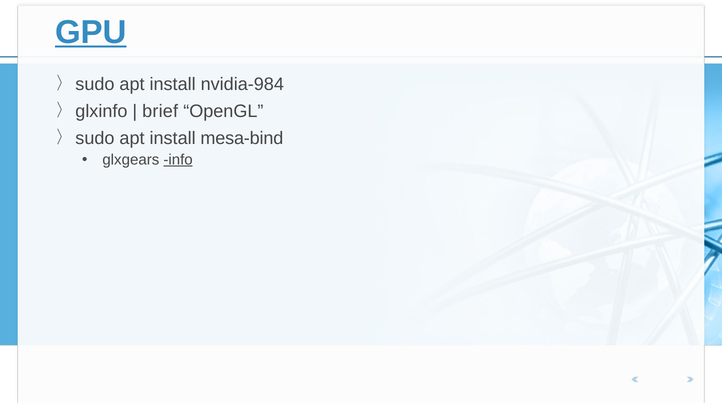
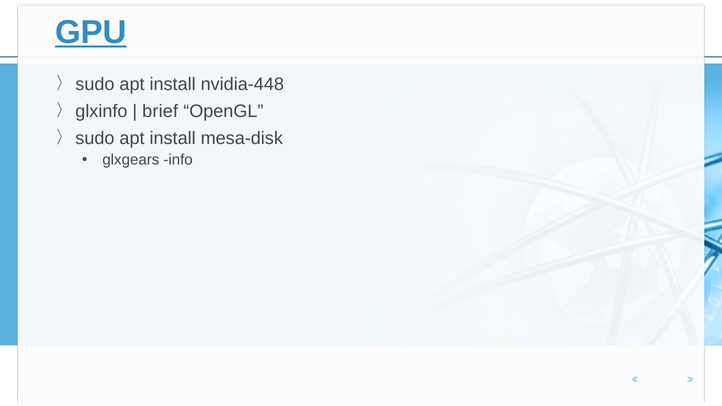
nvidia-984: nvidia-984 -> nvidia-448 (242, 84)
mesa-bind: mesa-bind -> mesa-disk (242, 138)
info underline: present -> none (178, 160)
